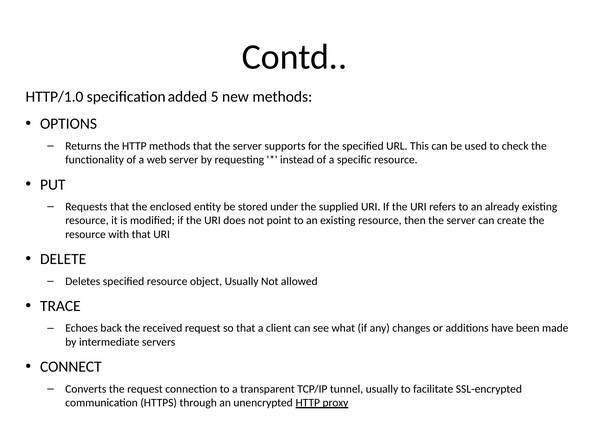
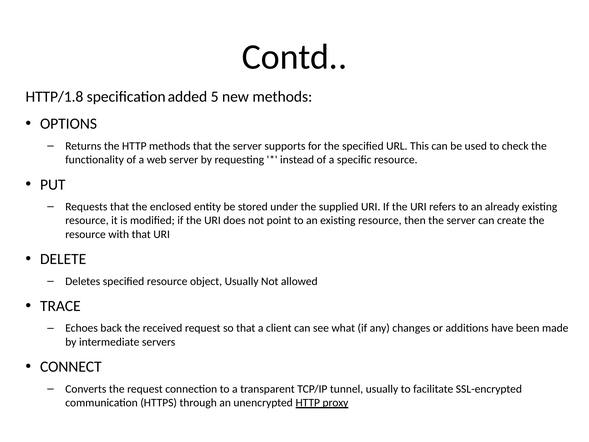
HTTP/1.0: HTTP/1.0 -> HTTP/1.8 (54, 97)
